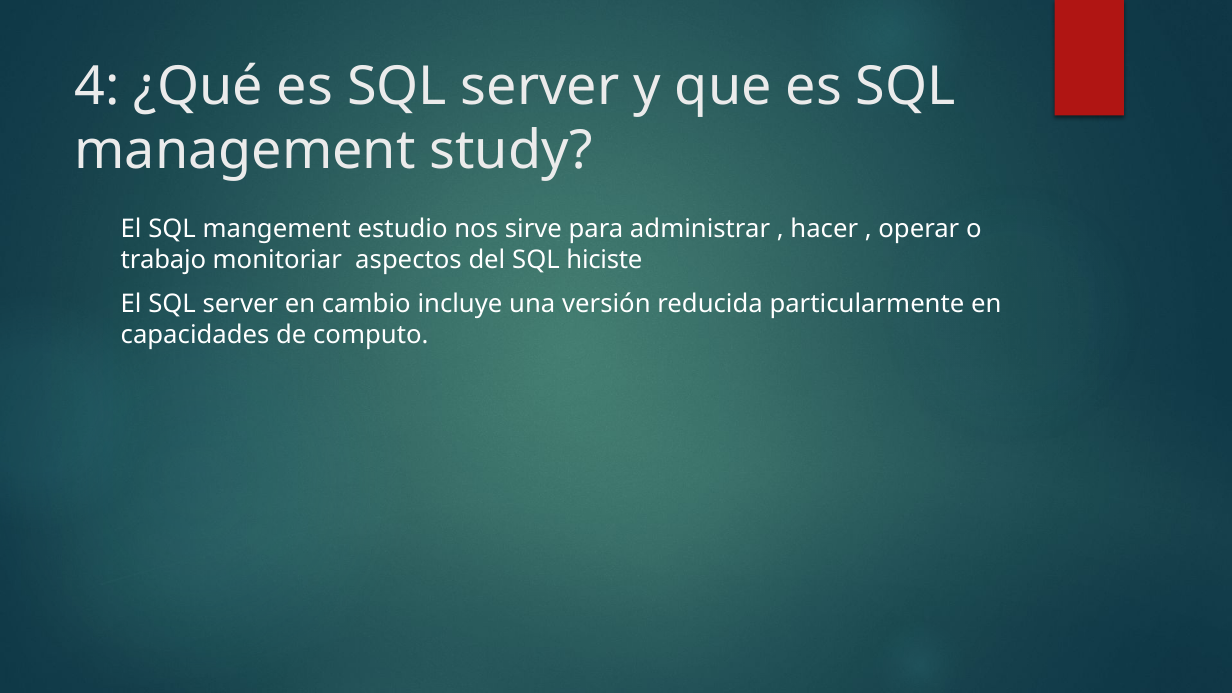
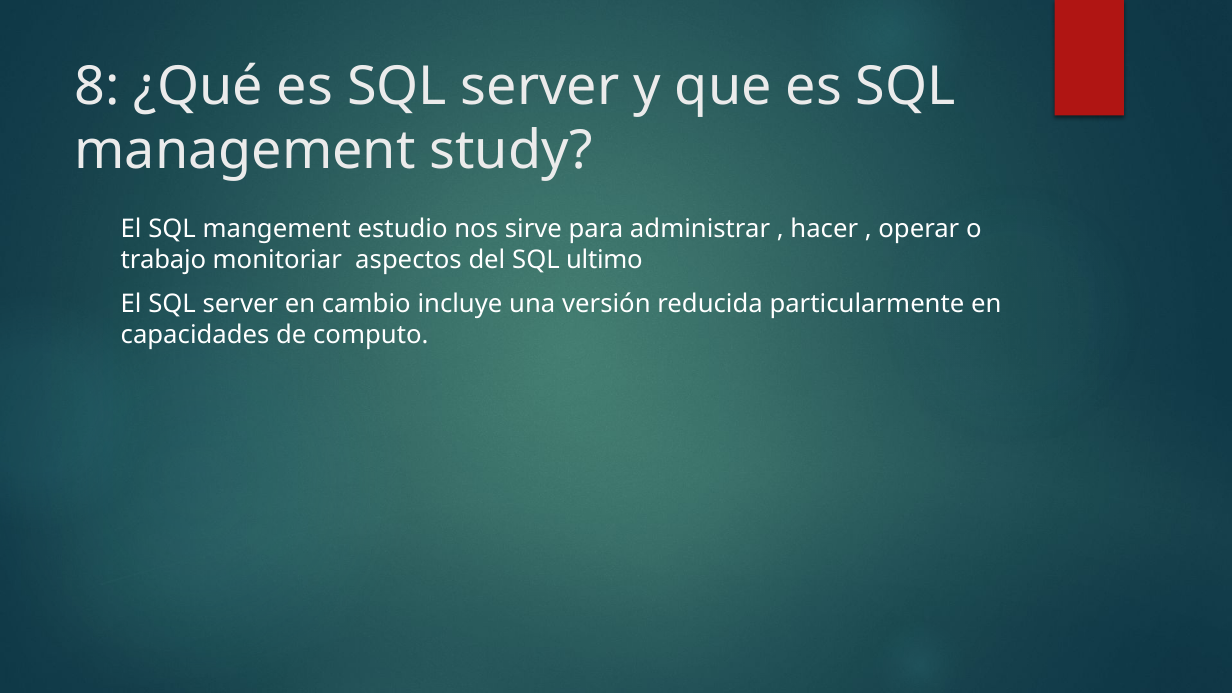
4: 4 -> 8 (97, 87)
hiciste: hiciste -> ultimo (604, 260)
